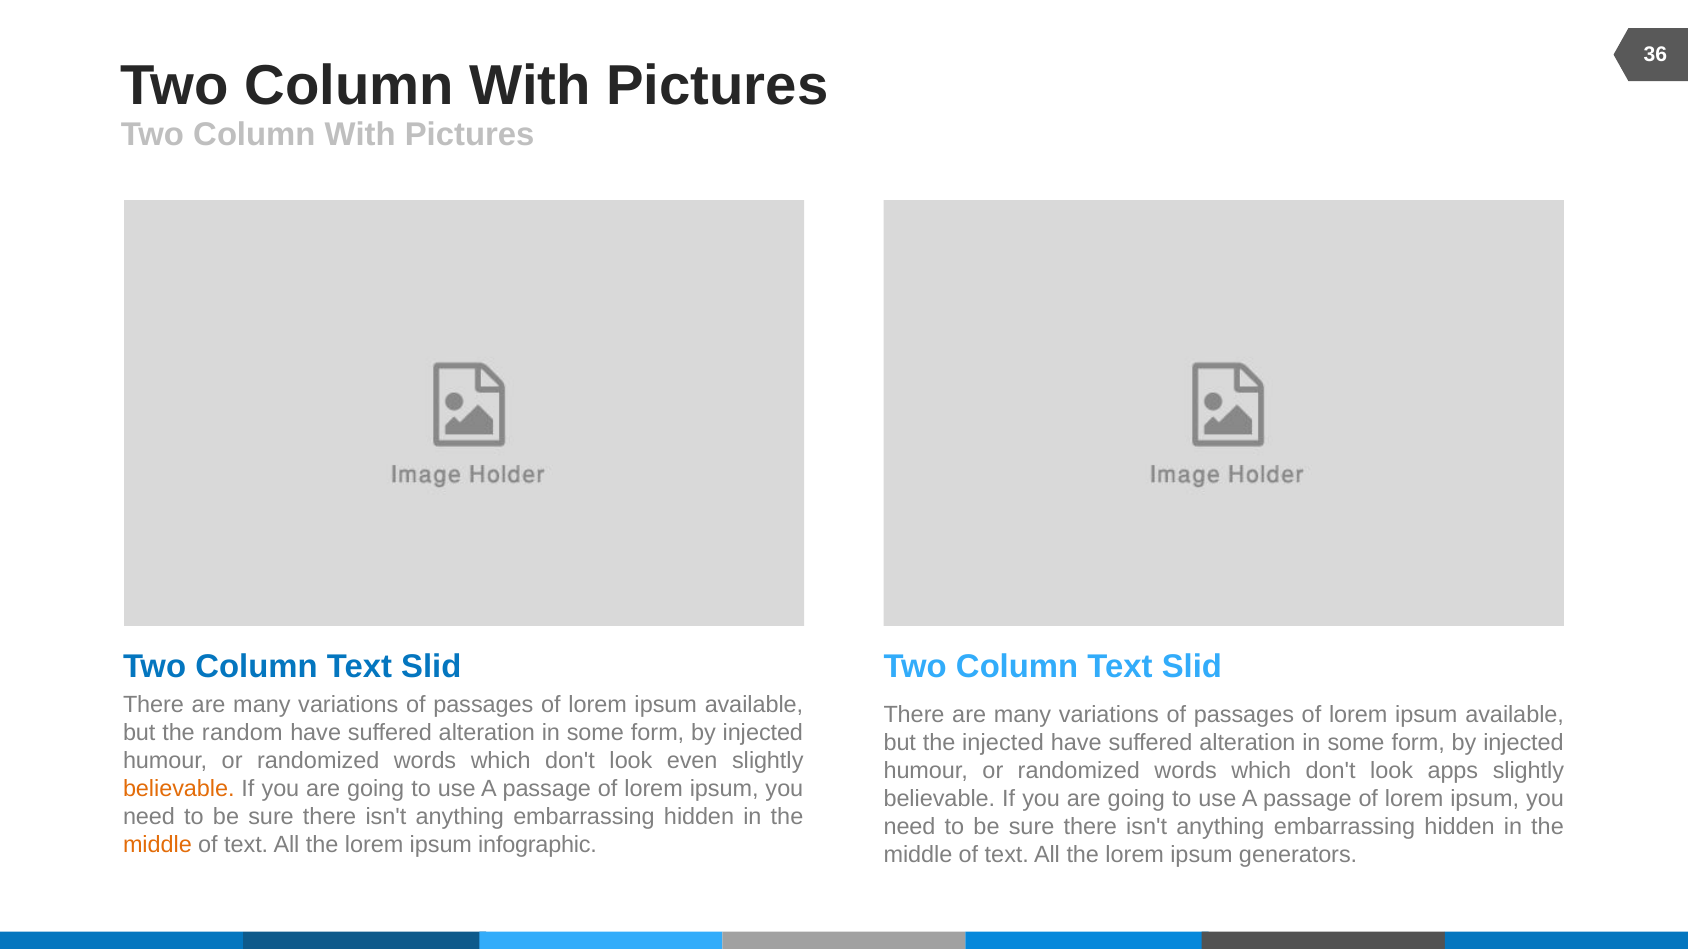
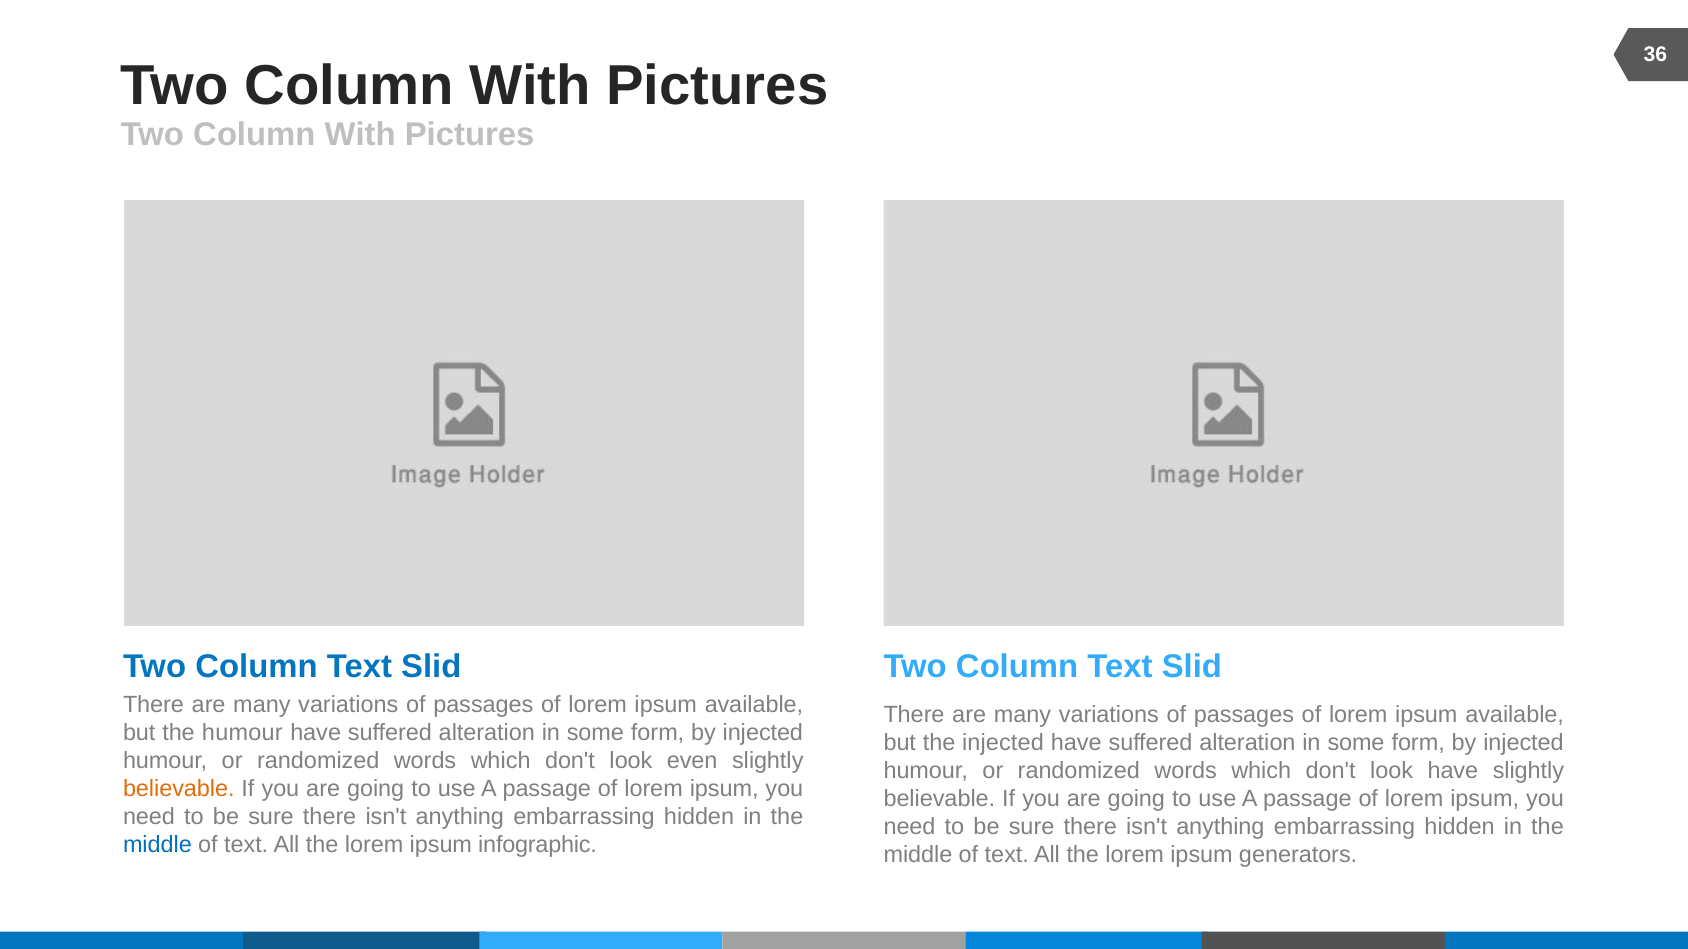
the random: random -> humour (242, 733)
look apps: apps -> have (1453, 771)
middle colour: orange -> blue (157, 846)
